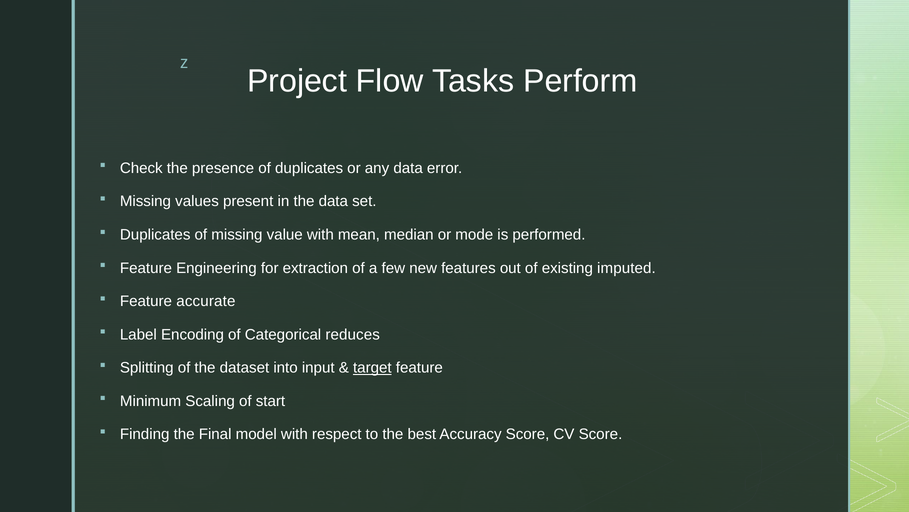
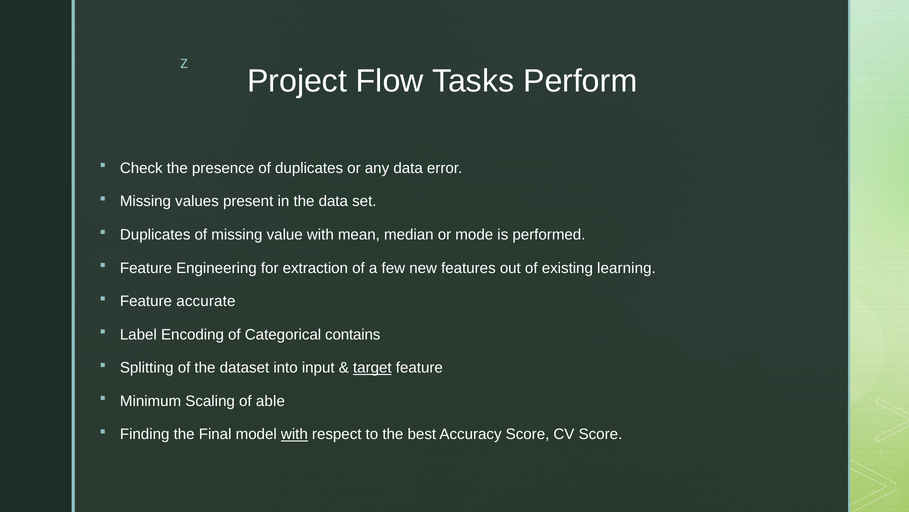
imputed: imputed -> learning (626, 268)
reduces: reduces -> contains (353, 334)
start: start -> able (270, 401)
with underline: none -> present (294, 434)
